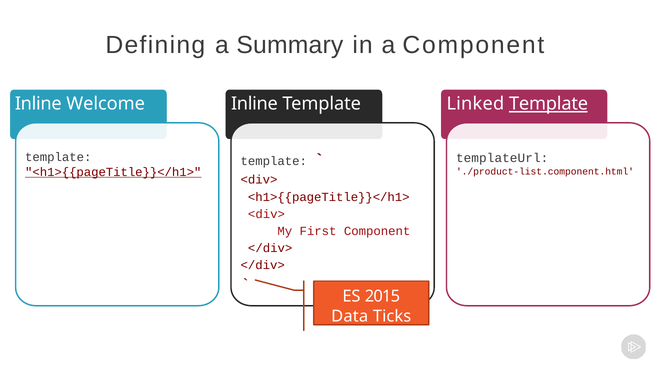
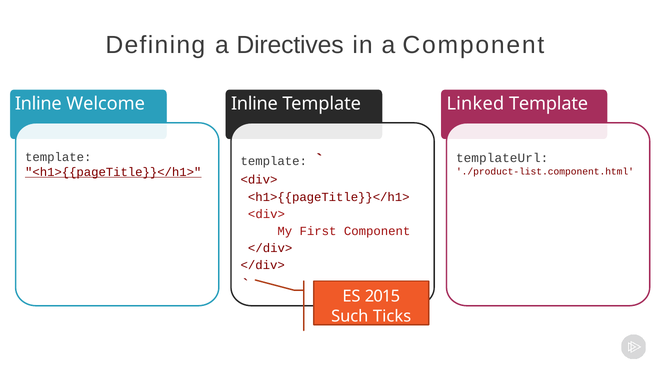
Summary: Summary -> Directives (290, 45)
Template underline: present -> none (549, 104)
Data: Data -> Such (350, 316)
